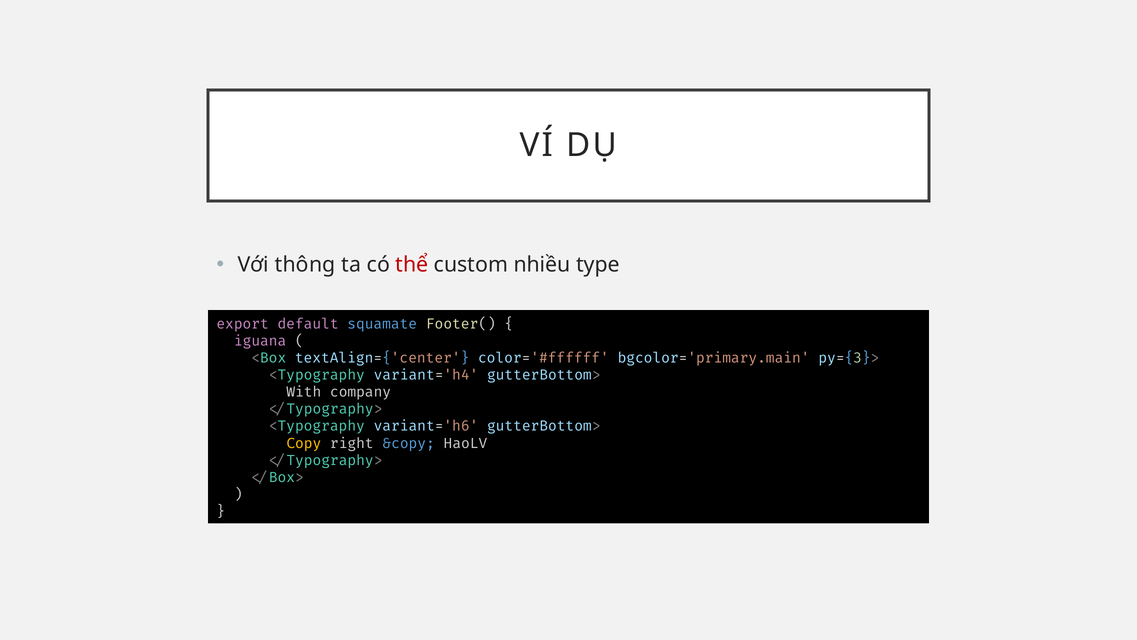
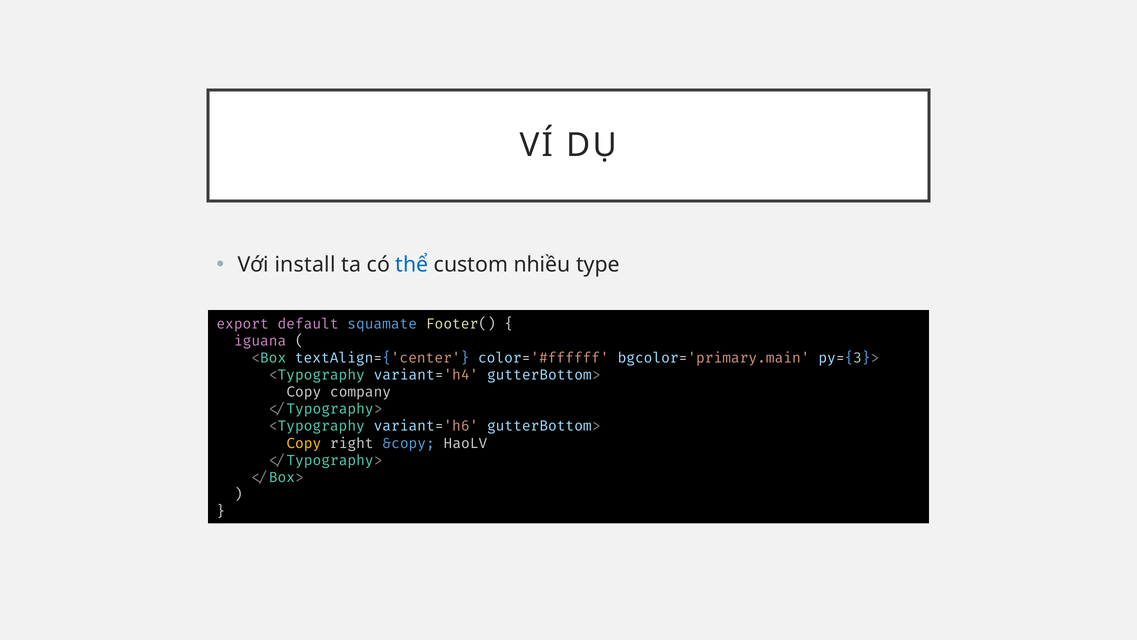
thông: thông -> install (305, 265)
thể colour: red -> blue (412, 265)
With: With -> Copy (304, 392)
